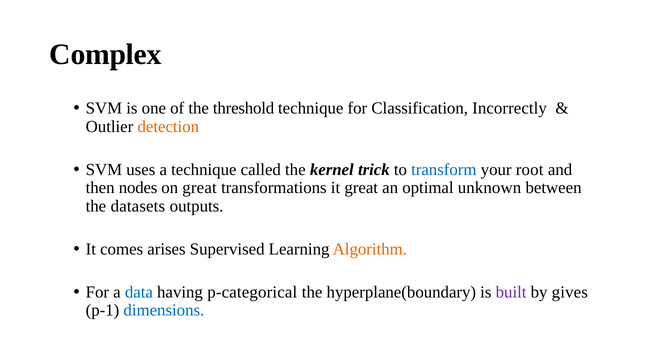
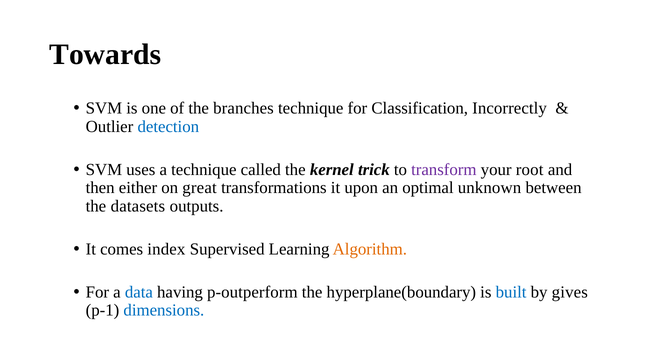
Complex: Complex -> Towards (105, 54)
threshold: threshold -> branches (243, 108)
detection colour: orange -> blue (168, 126)
transform colour: blue -> purple (444, 170)
nodes: nodes -> either (138, 188)
it great: great -> upon (361, 188)
arises: arises -> index (166, 249)
p-categorical: p-categorical -> p-outperform (252, 292)
built colour: purple -> blue (511, 292)
